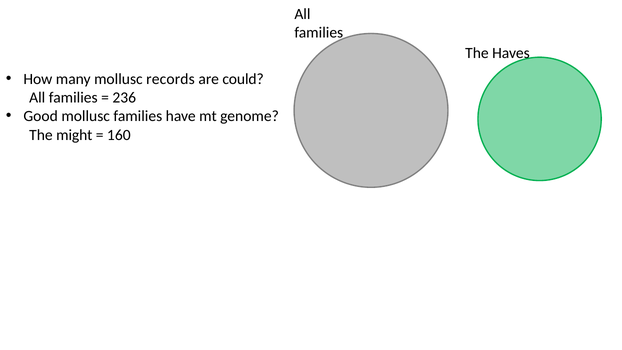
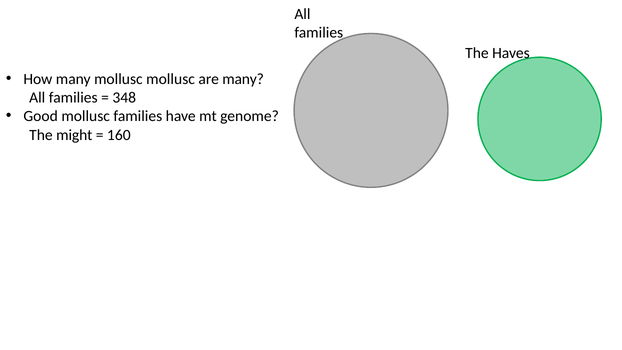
mollusc records: records -> mollusc (171, 79)
are could: could -> many (243, 79)
236: 236 -> 348 (124, 97)
